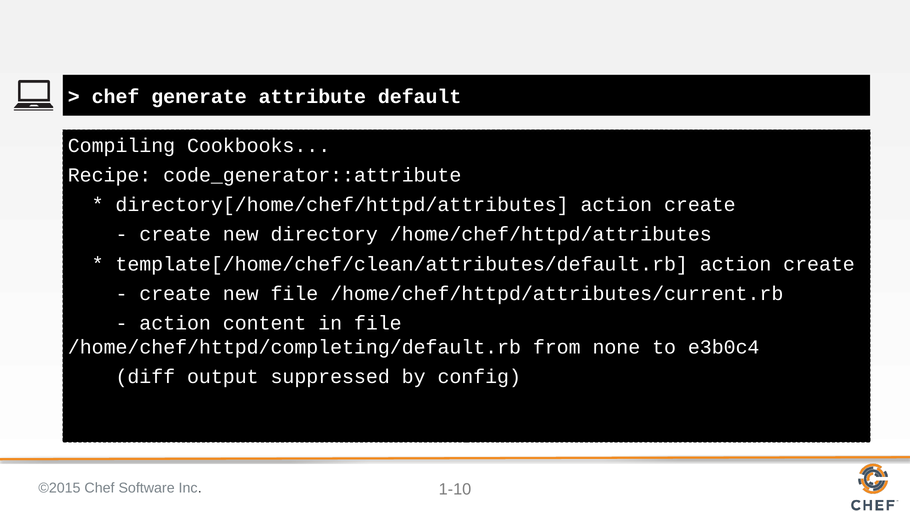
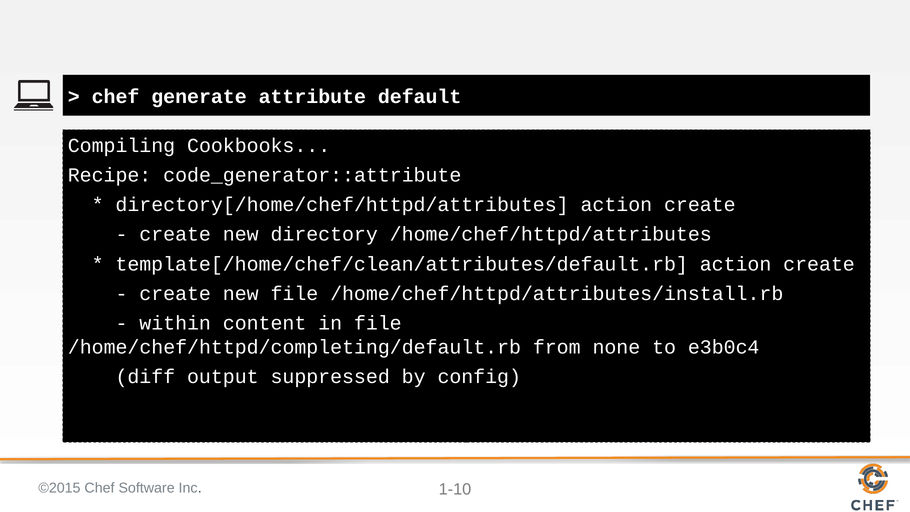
/home/chef/httpd/attributes/current.rb: /home/chef/httpd/attributes/current.rb -> /home/chef/httpd/attributes/install.rb (557, 293)
action: action -> within (175, 323)
